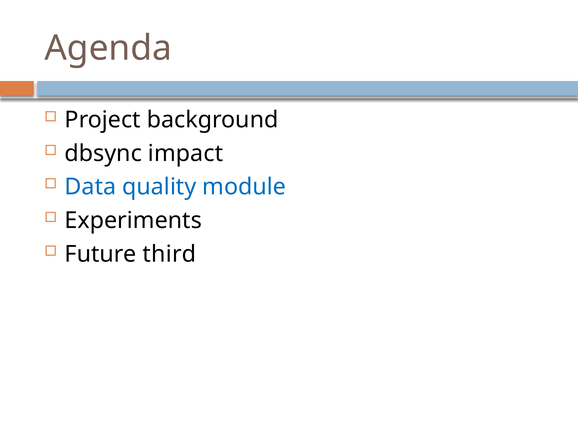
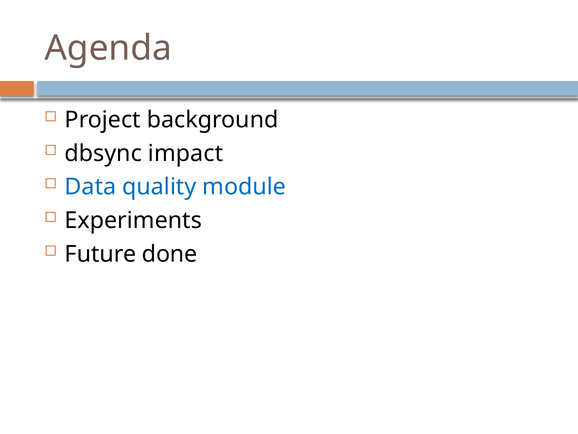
third: third -> done (170, 254)
